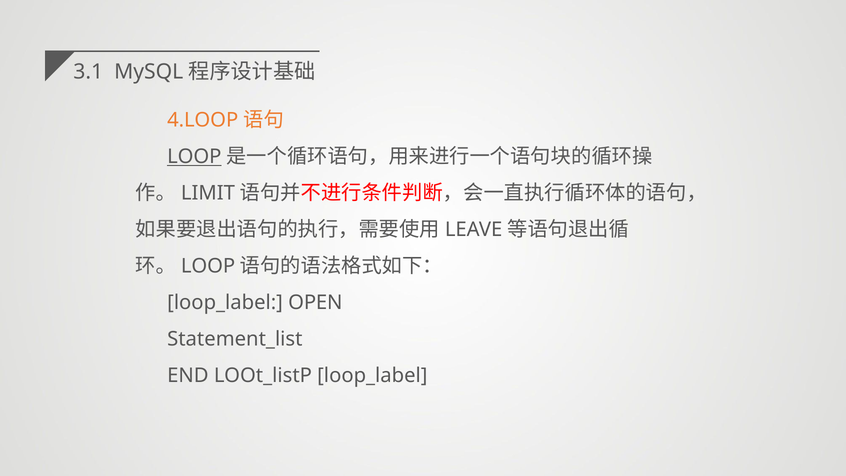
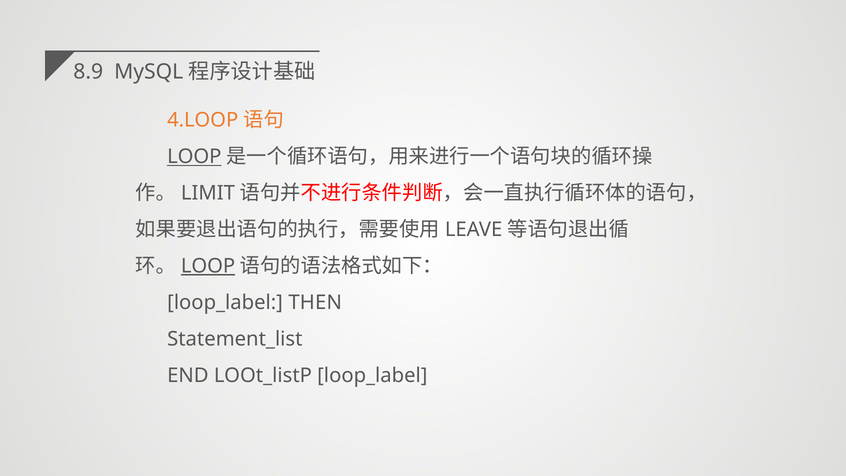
3.1: 3.1 -> 8.9 (88, 72)
LOOP underline: none -> present (208, 266)
OPEN: OPEN -> THEN (315, 302)
